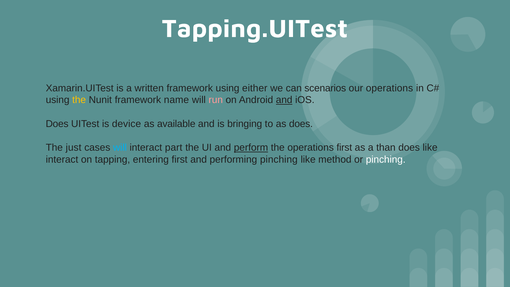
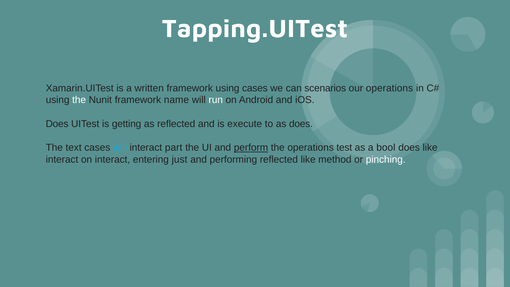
using either: either -> cases (255, 88)
the colour: yellow -> white (79, 100)
run colour: pink -> white (216, 100)
and underline: present -> none (284, 100)
device: device -> getting (127, 124)
as available: available -> reflected (176, 124)
bringing: bringing -> execute (245, 124)
just: just -> text (74, 148)
operations first: first -> test (344, 148)
than: than -> bool (386, 148)
on tapping: tapping -> interact (113, 160)
entering first: first -> just (180, 160)
performing pinching: pinching -> reflected (279, 160)
